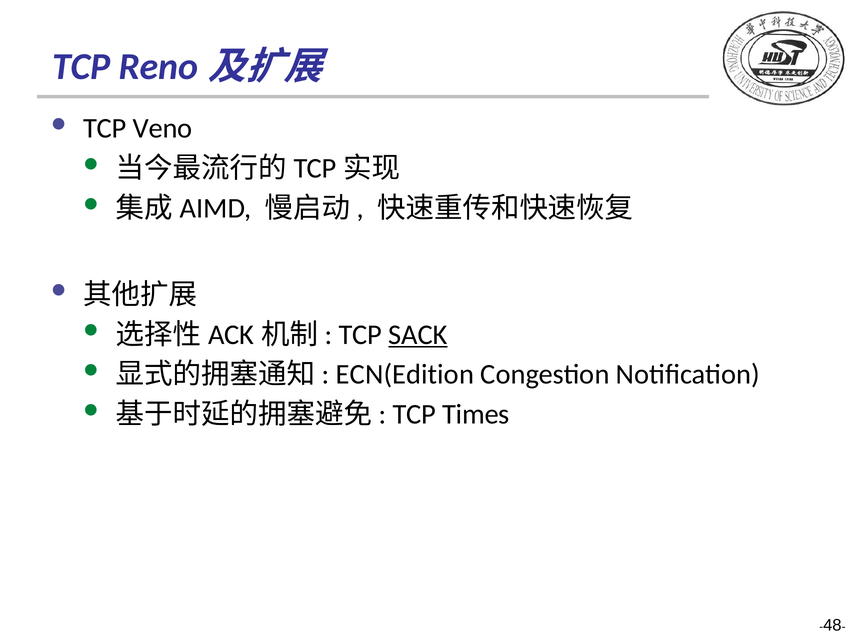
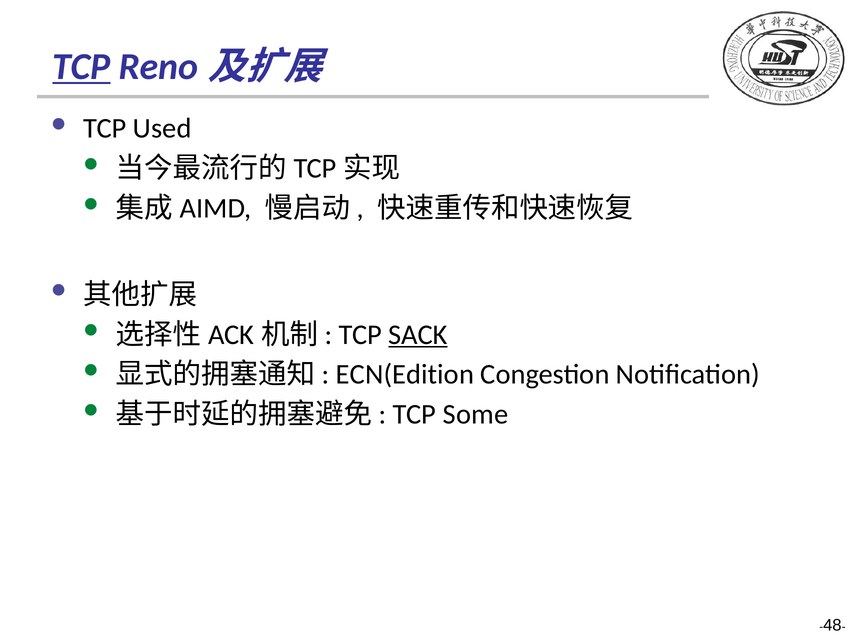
TCP underline: none -> present (81, 67)
Veno: Veno -> Used (162, 128)
Times: Times -> Some (476, 414)
